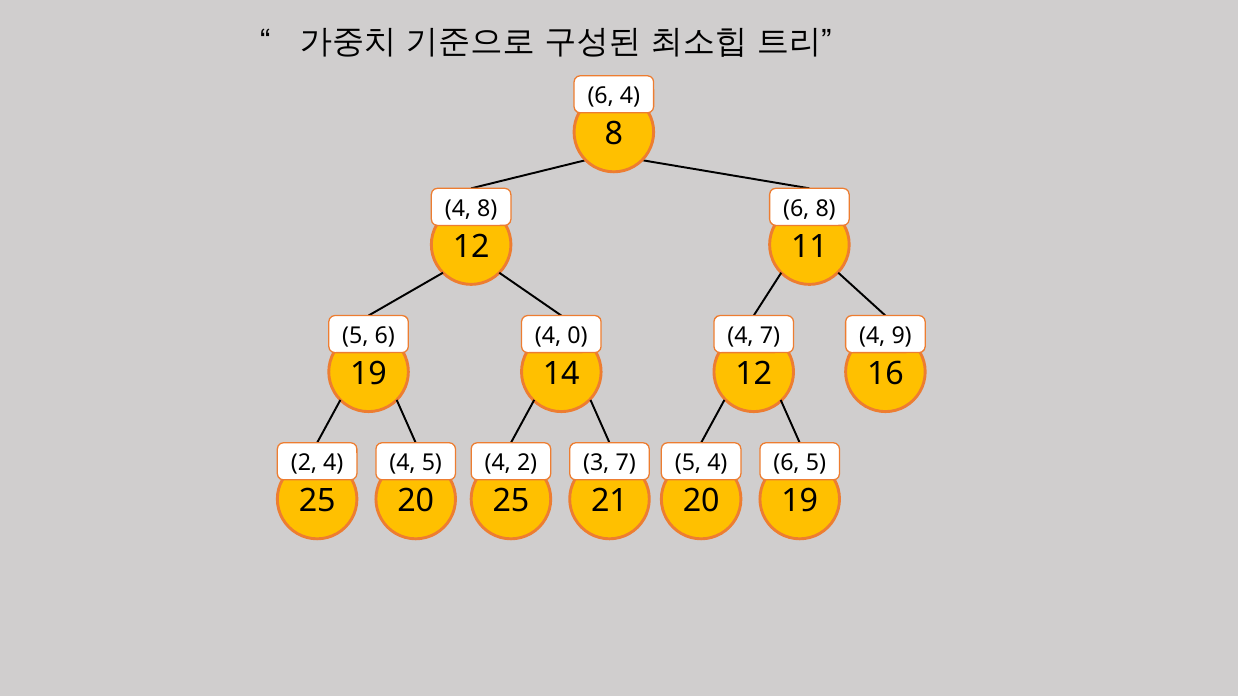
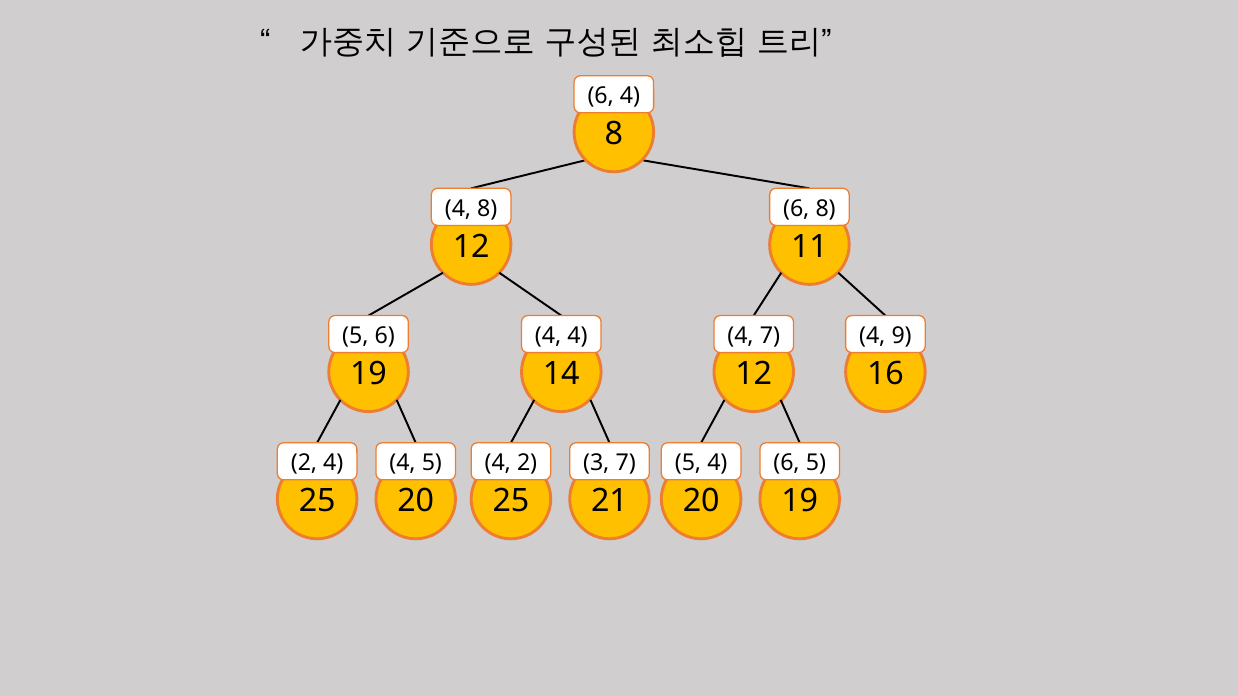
4 0: 0 -> 4 (578, 336)
